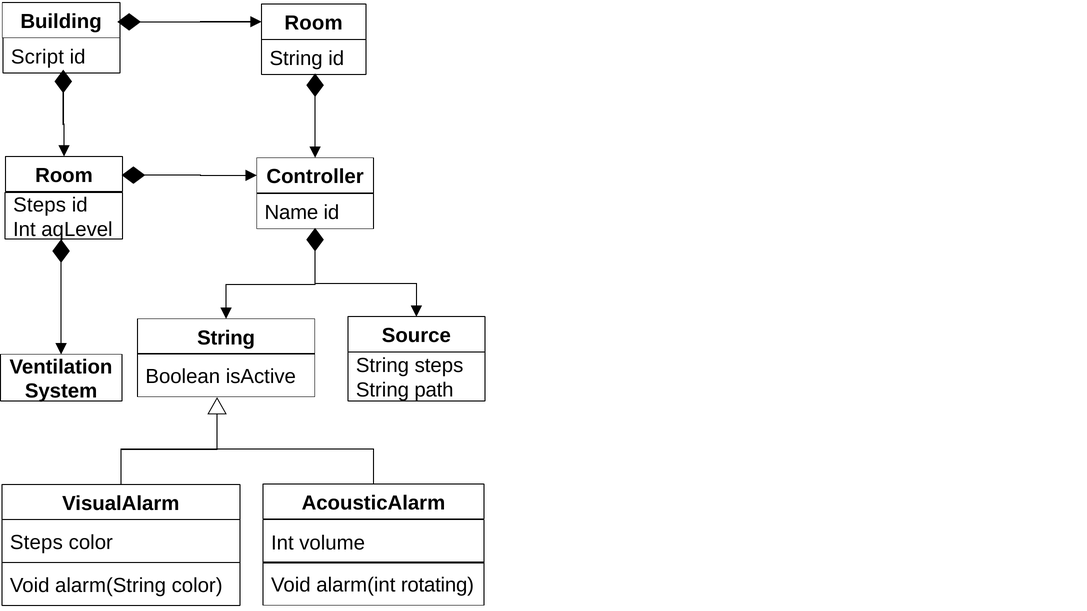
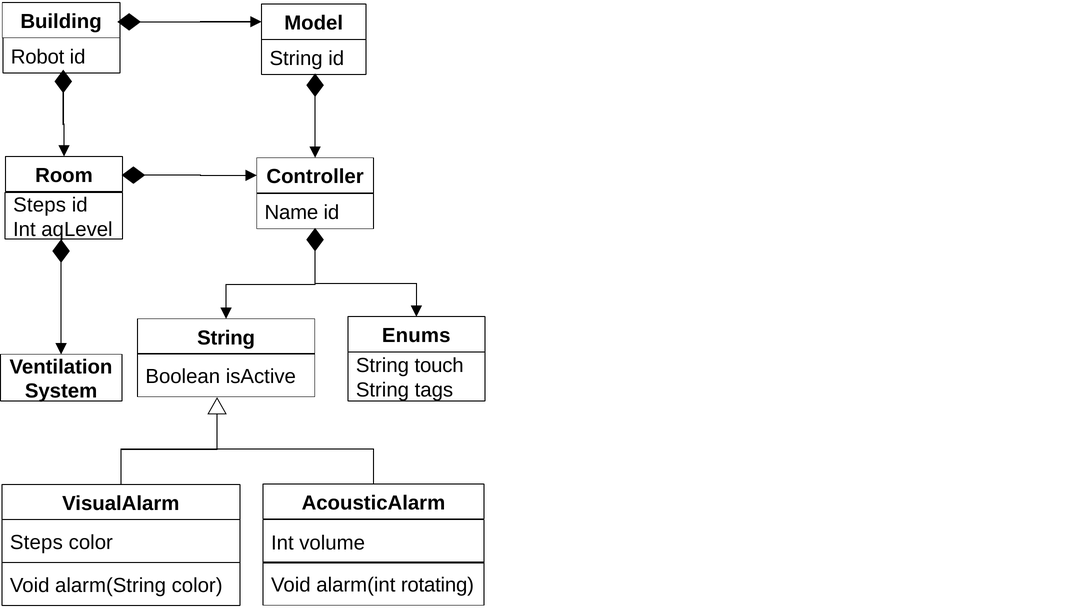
Room: Room -> Model (314, 23)
Script: Script -> Robot (38, 57)
Source: Source -> Enums (416, 336)
String steps: steps -> touch (439, 366)
path: path -> tags (434, 390)
